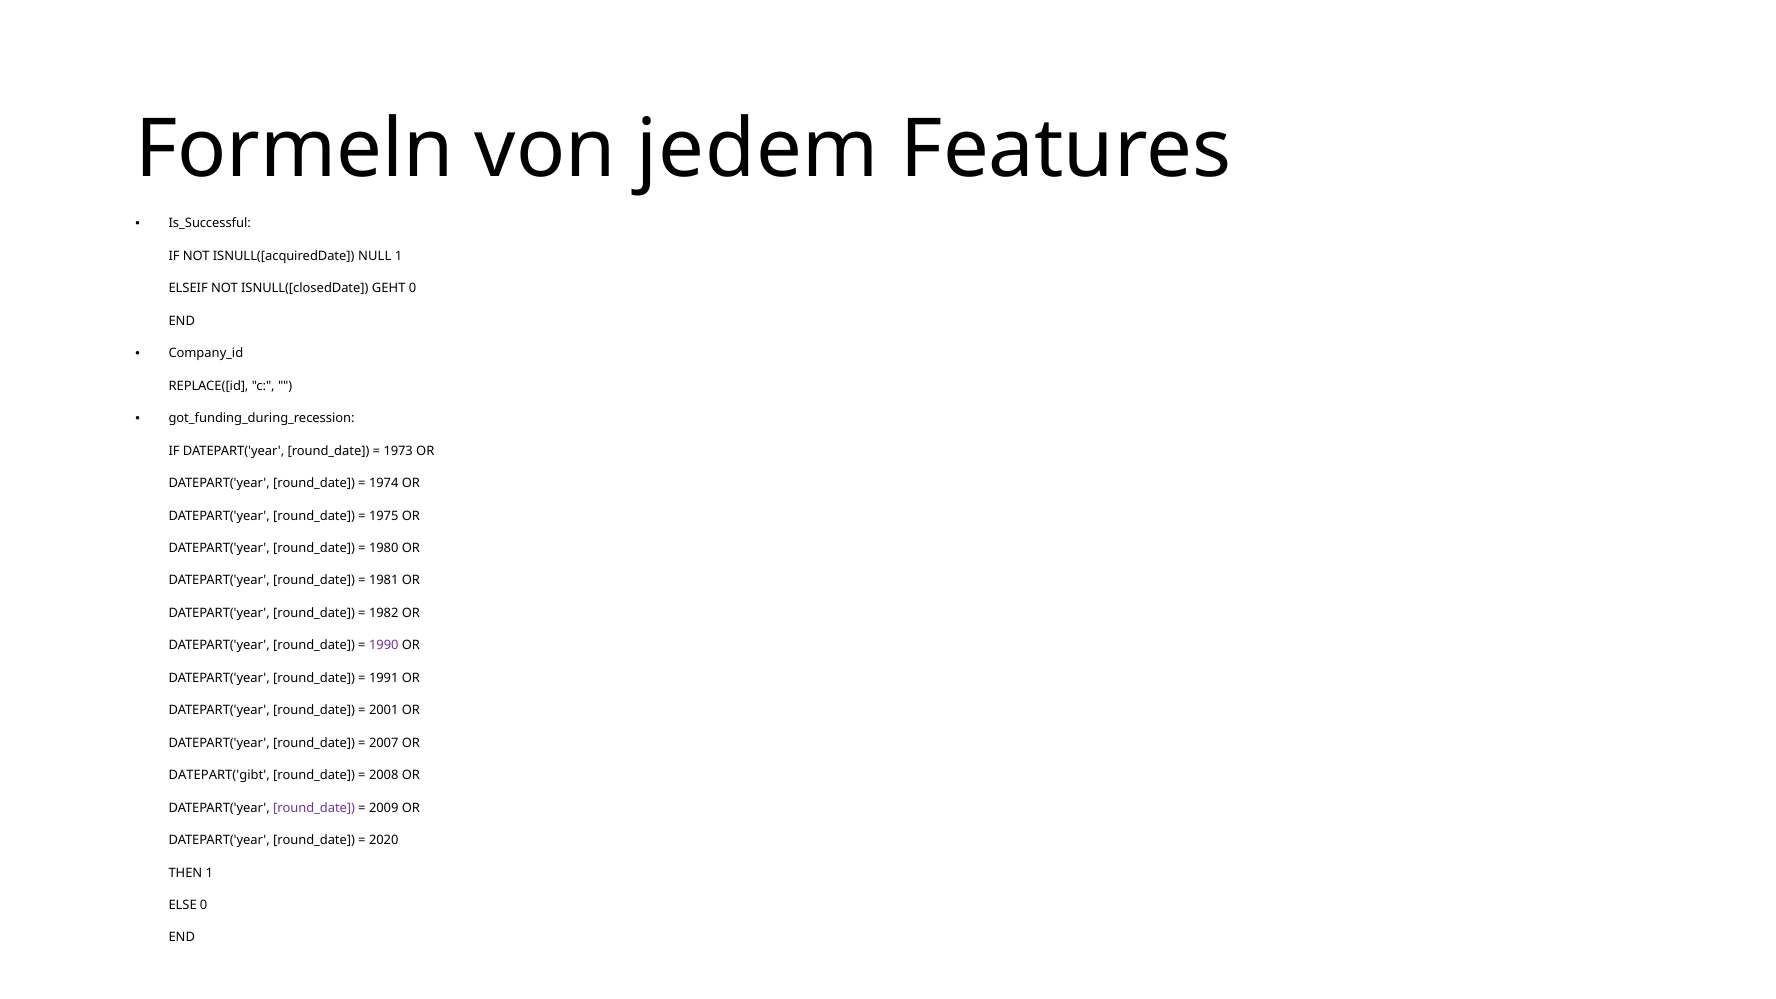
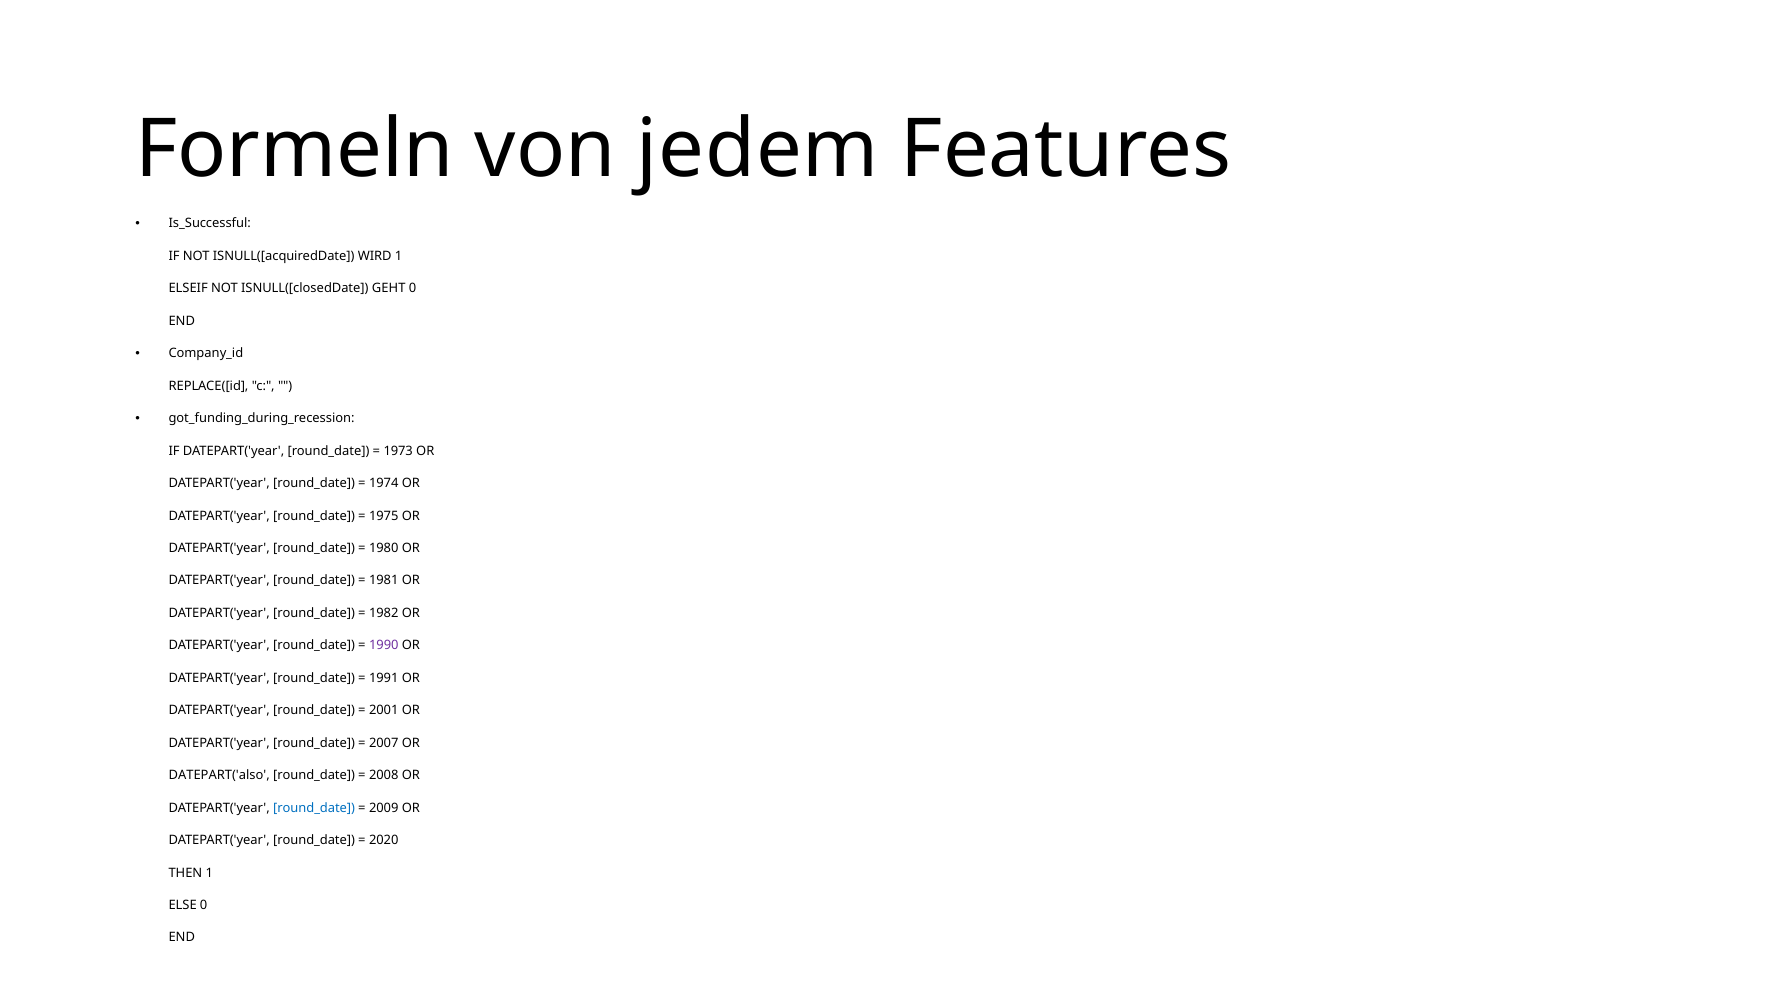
NULL: NULL -> WIRD (375, 256)
DATEPART('gibt: DATEPART('gibt -> DATEPART('also (219, 775)
round_date colour: purple -> blue (314, 808)
